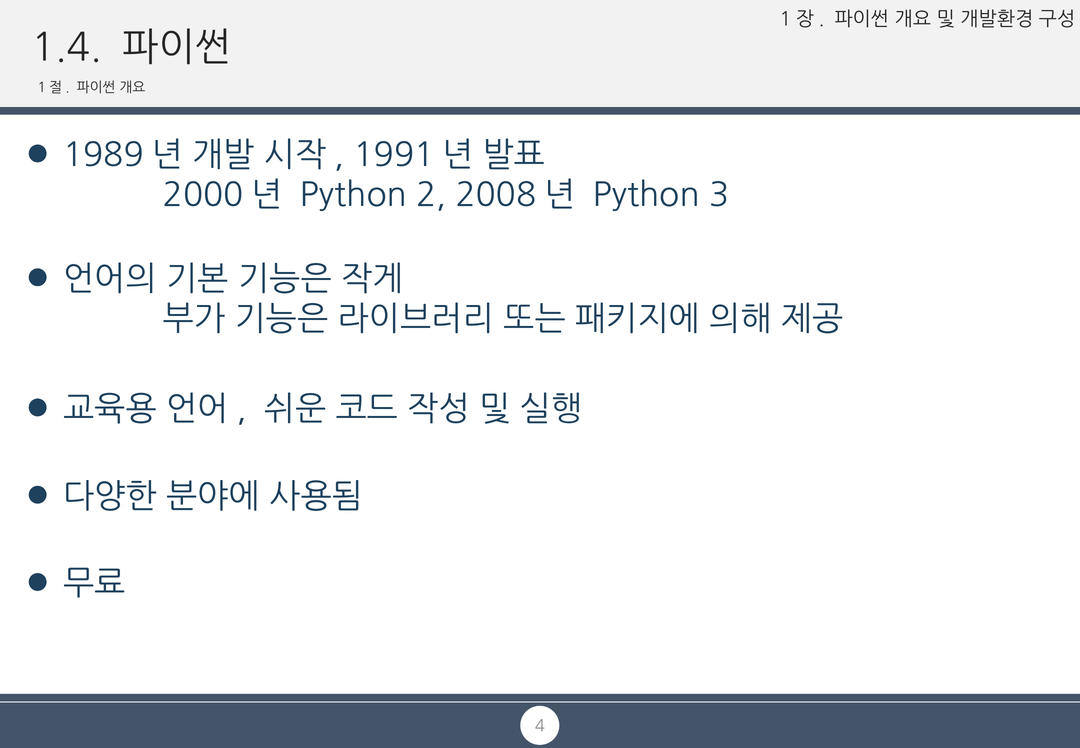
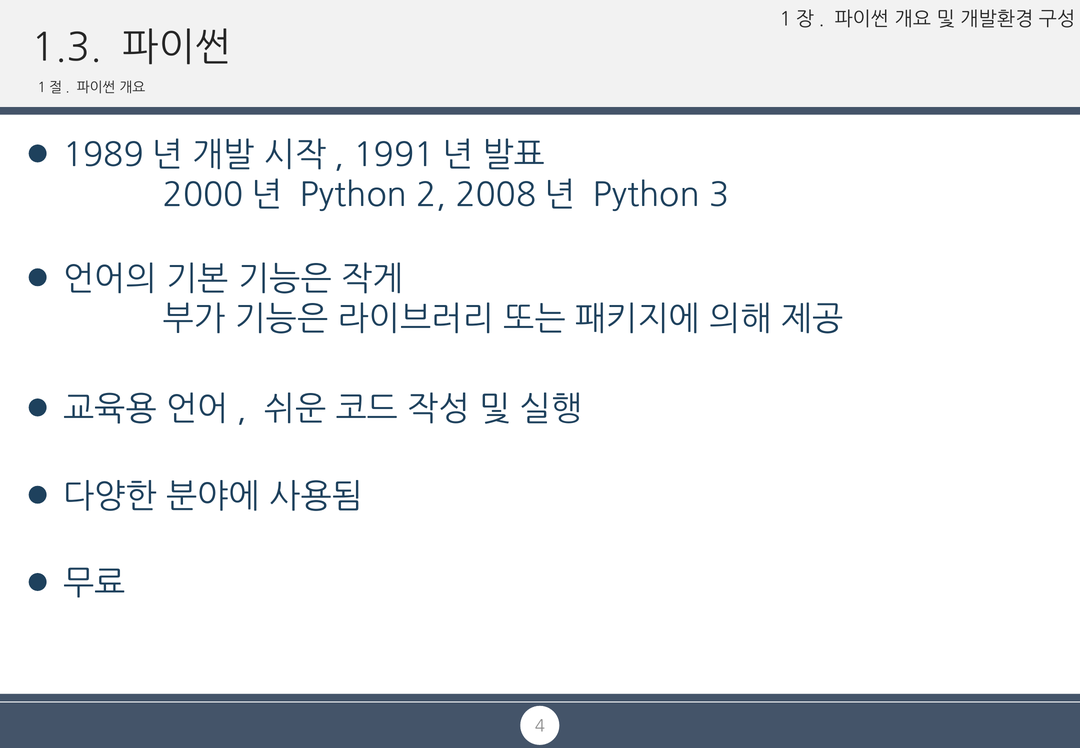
1.4: 1.4 -> 1.3 (67, 48)
